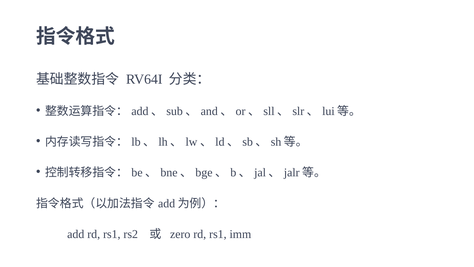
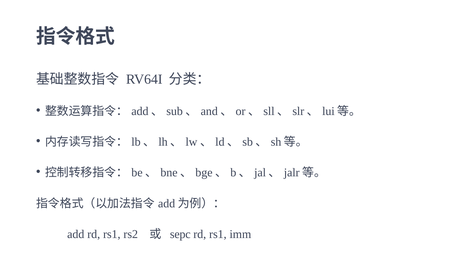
zero: zero -> sepc (180, 234)
